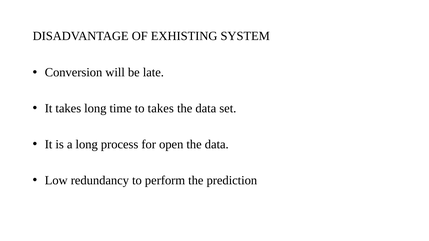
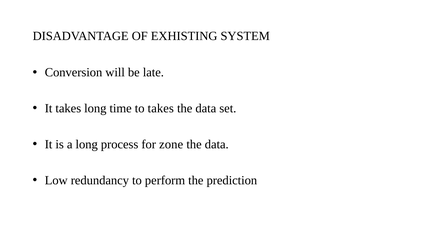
open: open -> zone (171, 144)
